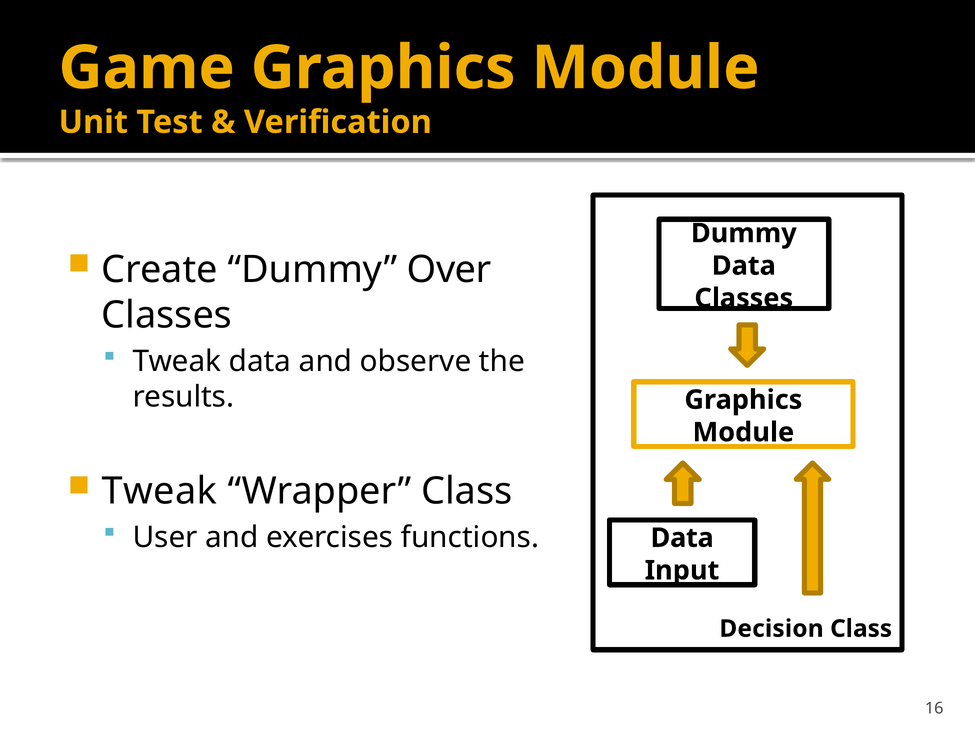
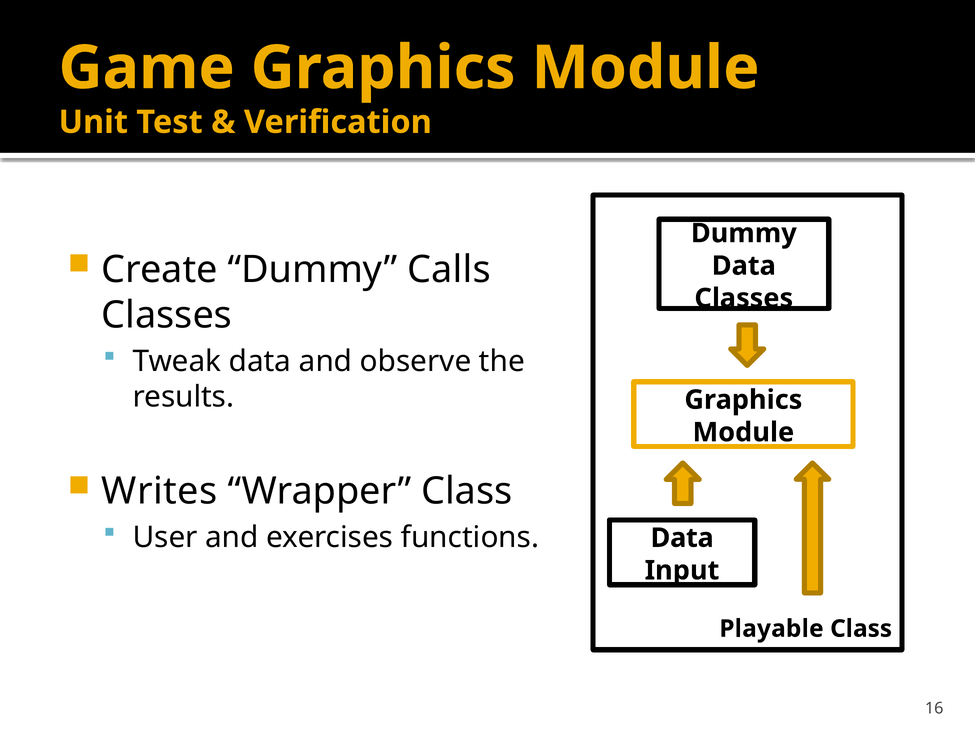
Over: Over -> Calls (449, 270)
Tweak: Tweak -> Writes (159, 492)
Decision: Decision -> Playable (771, 629)
